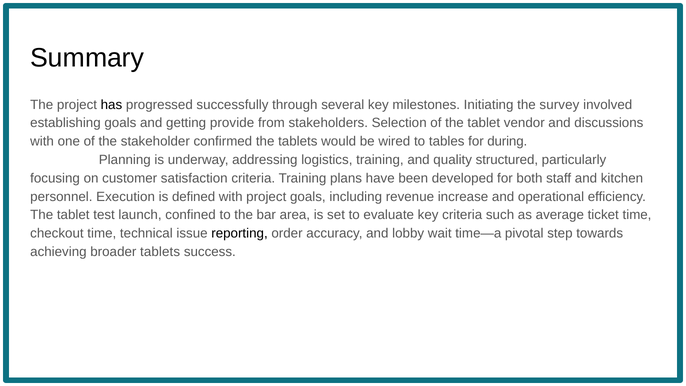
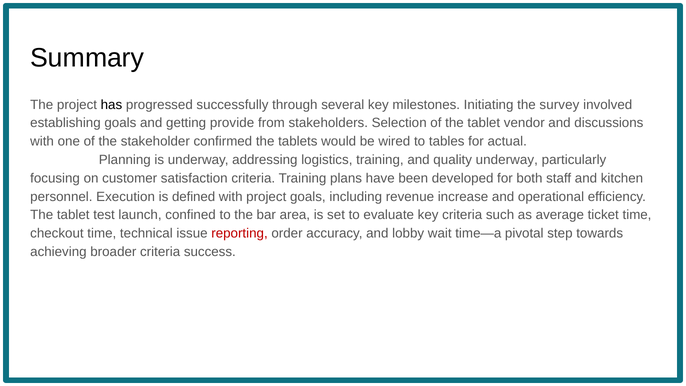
during: during -> actual (507, 141)
quality structured: structured -> underway (507, 160)
reporting colour: black -> red (240, 233)
broader tablets: tablets -> criteria (160, 252)
